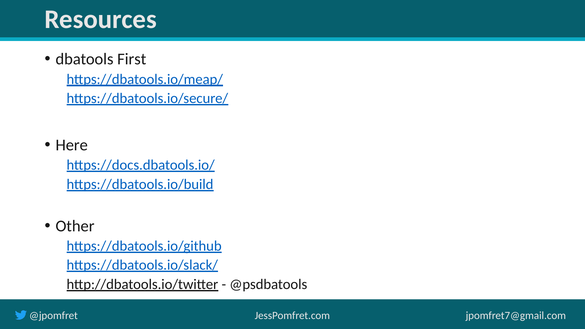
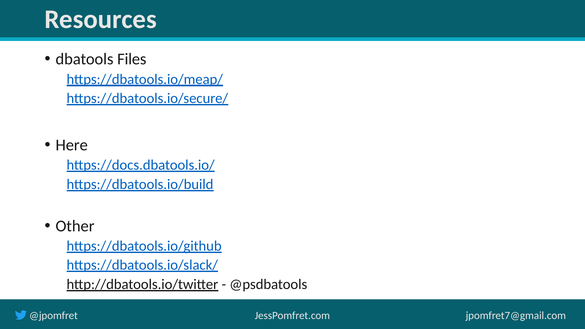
First: First -> Files (132, 59)
